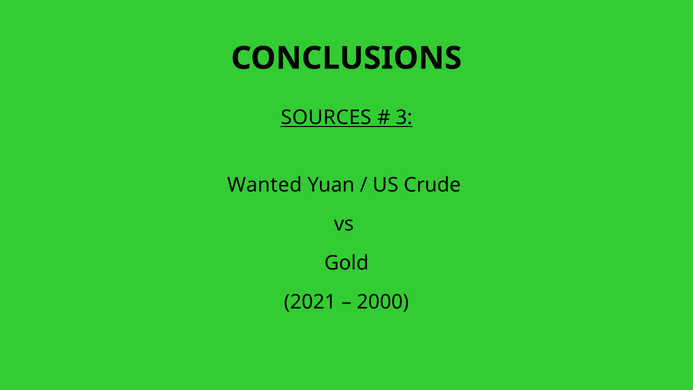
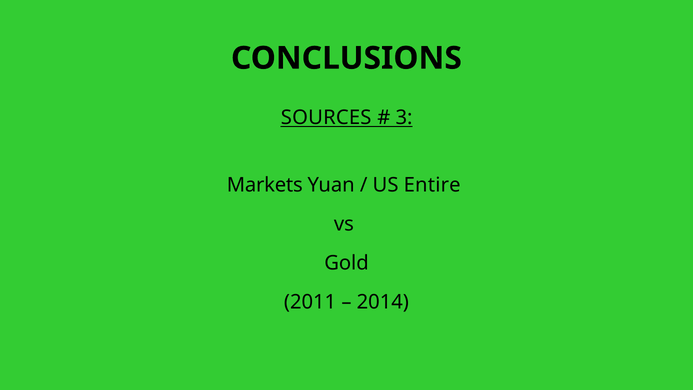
Wanted: Wanted -> Markets (265, 185)
Crude: Crude -> Entire (432, 185)
2021: 2021 -> 2011 (310, 302)
2000: 2000 -> 2014 (383, 302)
